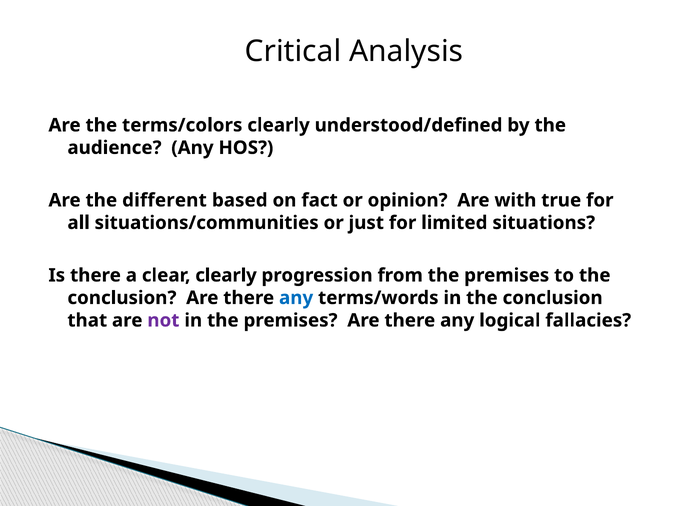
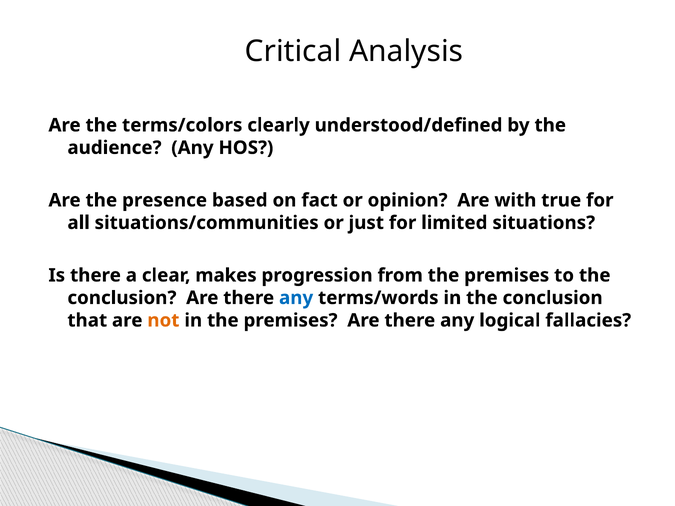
different: different -> presence (165, 200)
clear clearly: clearly -> makes (226, 275)
not colour: purple -> orange (163, 321)
